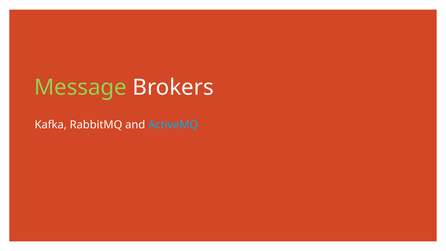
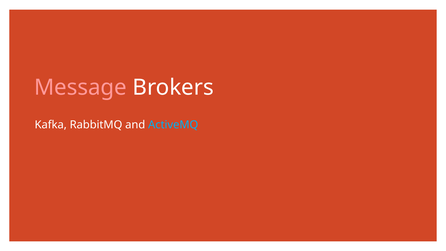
Message colour: light green -> pink (80, 88)
